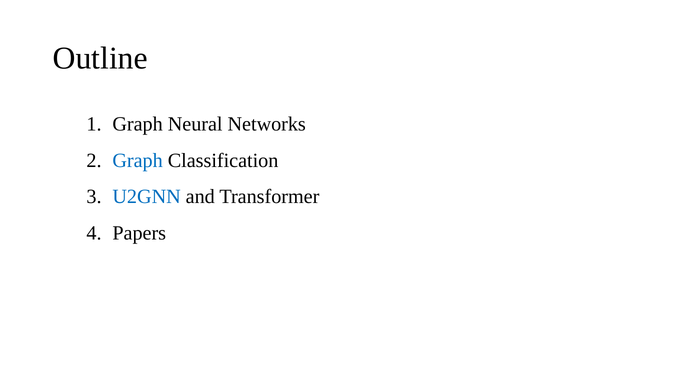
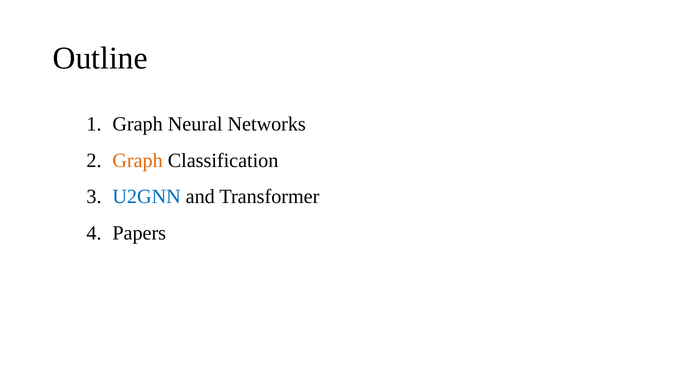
Graph colour: blue -> orange (138, 160)
